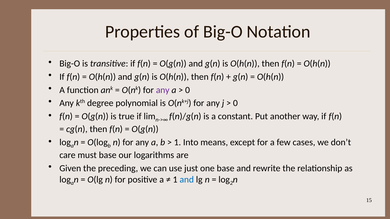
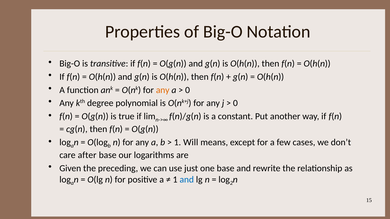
any colour: purple -> orange (163, 90)
Into: Into -> Will (191, 142)
must: must -> after (87, 155)
